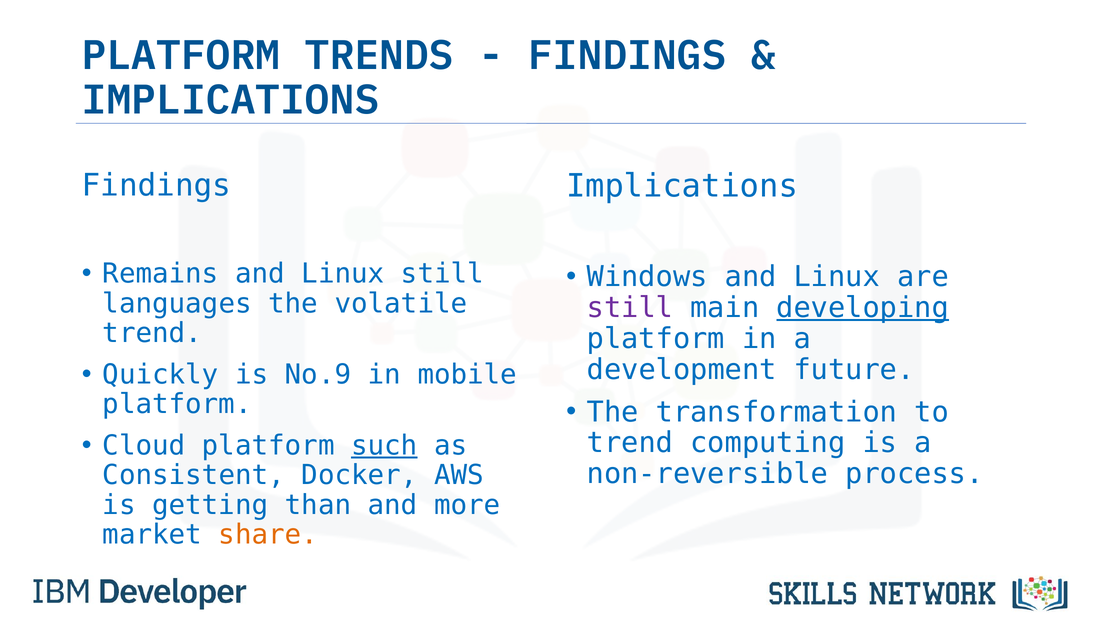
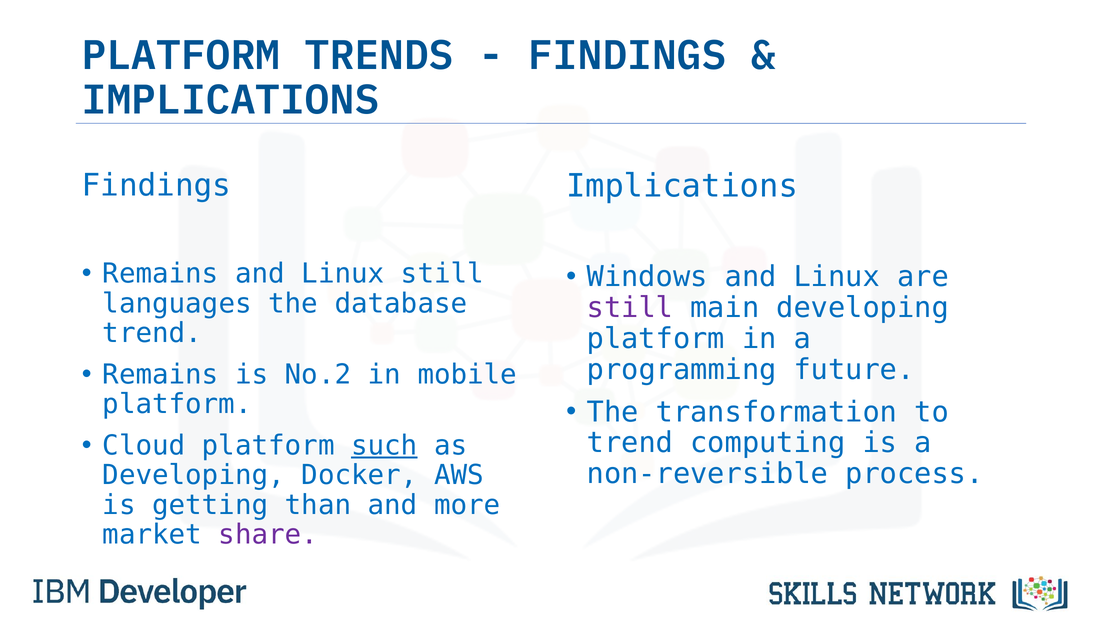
volatile: volatile -> database (401, 304)
developing underline: present -> none (863, 308)
development: development -> programming (682, 370)
Quickly: Quickly -> Remains (161, 375)
No.9: No.9 -> No.2 (318, 375)
Consistent: Consistent -> Developing (194, 475)
share colour: orange -> purple (268, 535)
